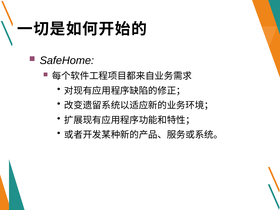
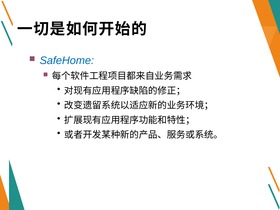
SafeHome colour: black -> blue (67, 60)
